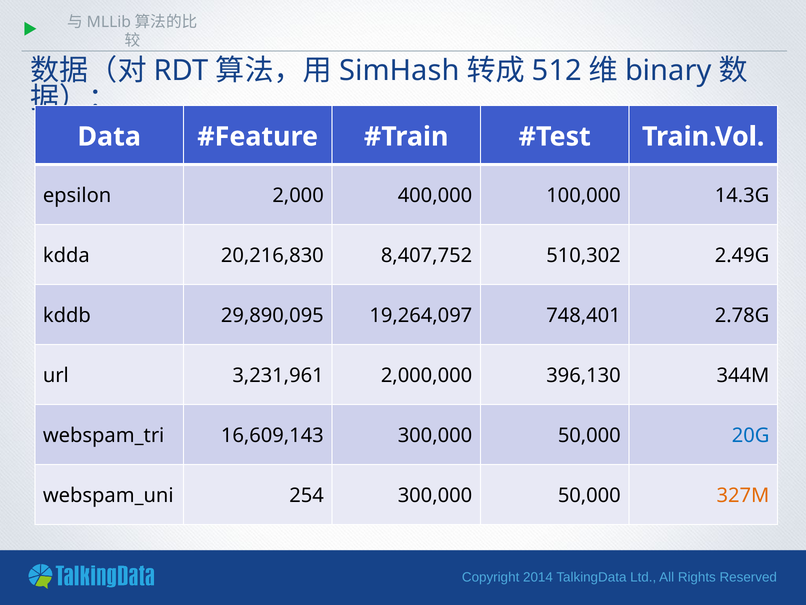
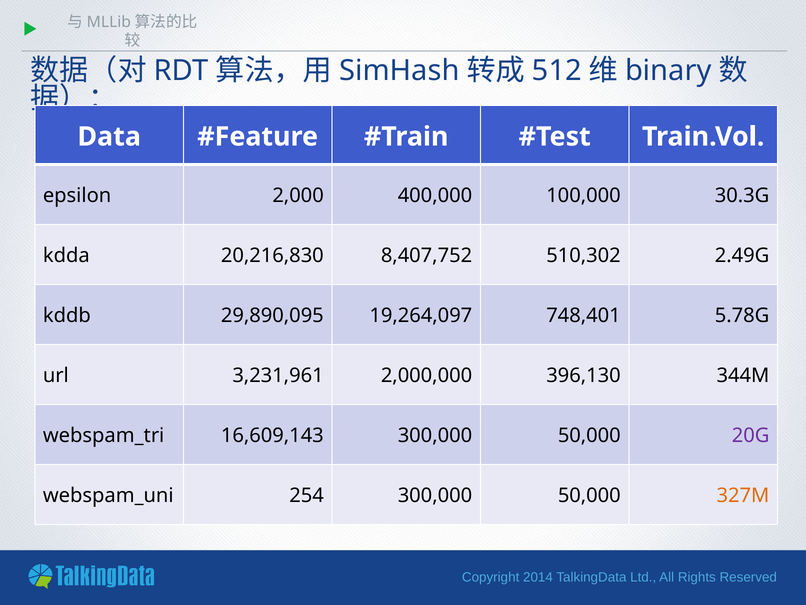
14.3G: 14.3G -> 30.3G (742, 196)
2.78G: 2.78G -> 5.78G (742, 316)
20G colour: blue -> purple (751, 435)
